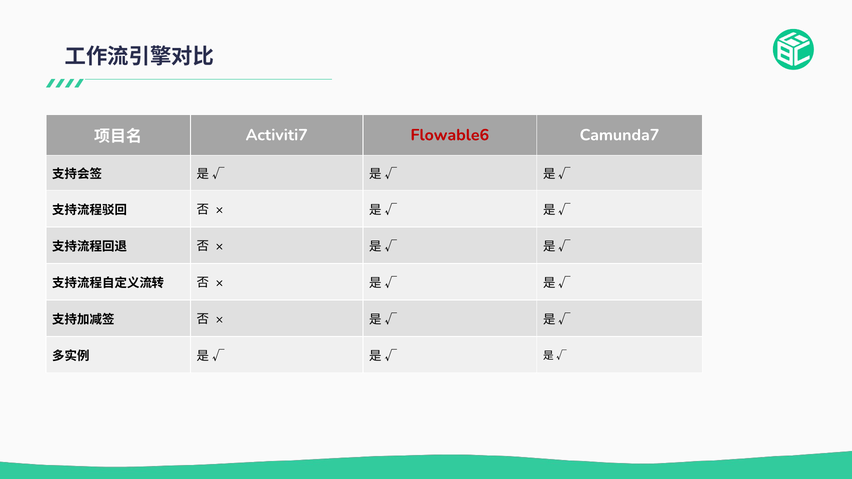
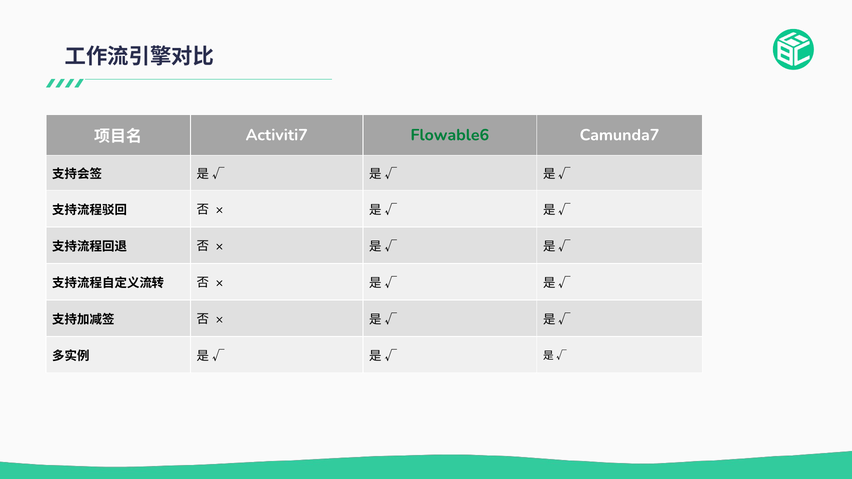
Flowable6 colour: red -> green (450, 135)
